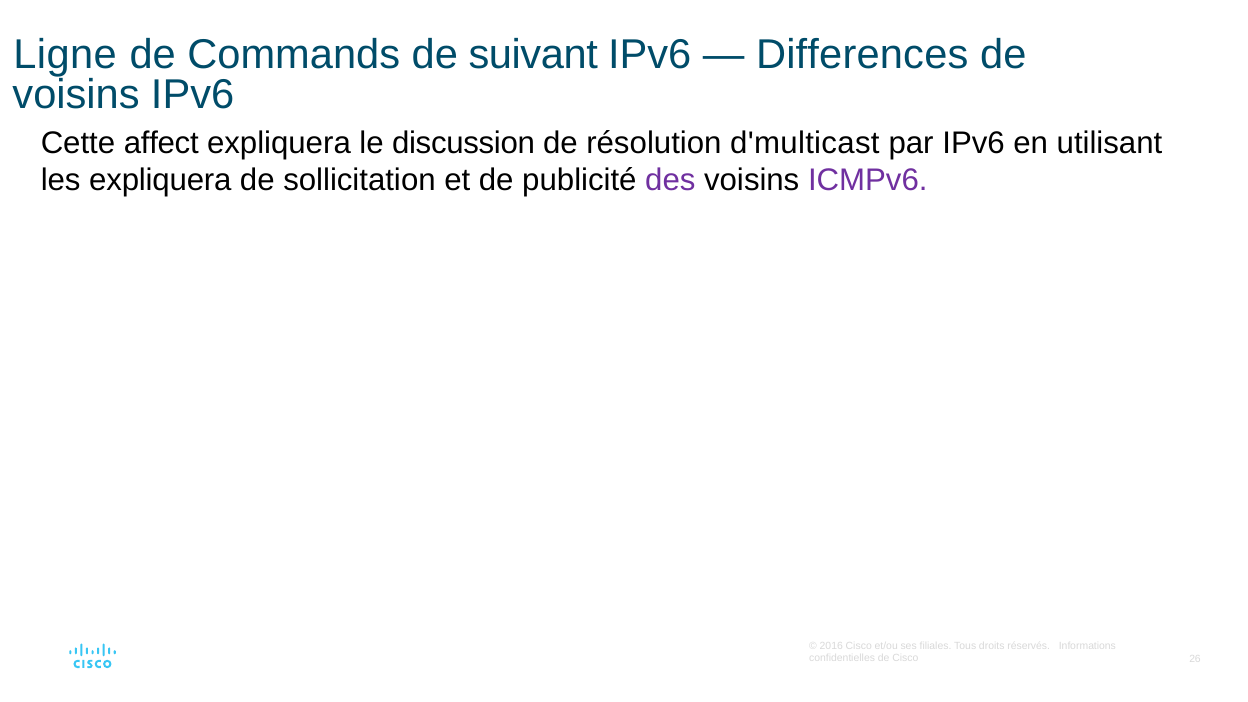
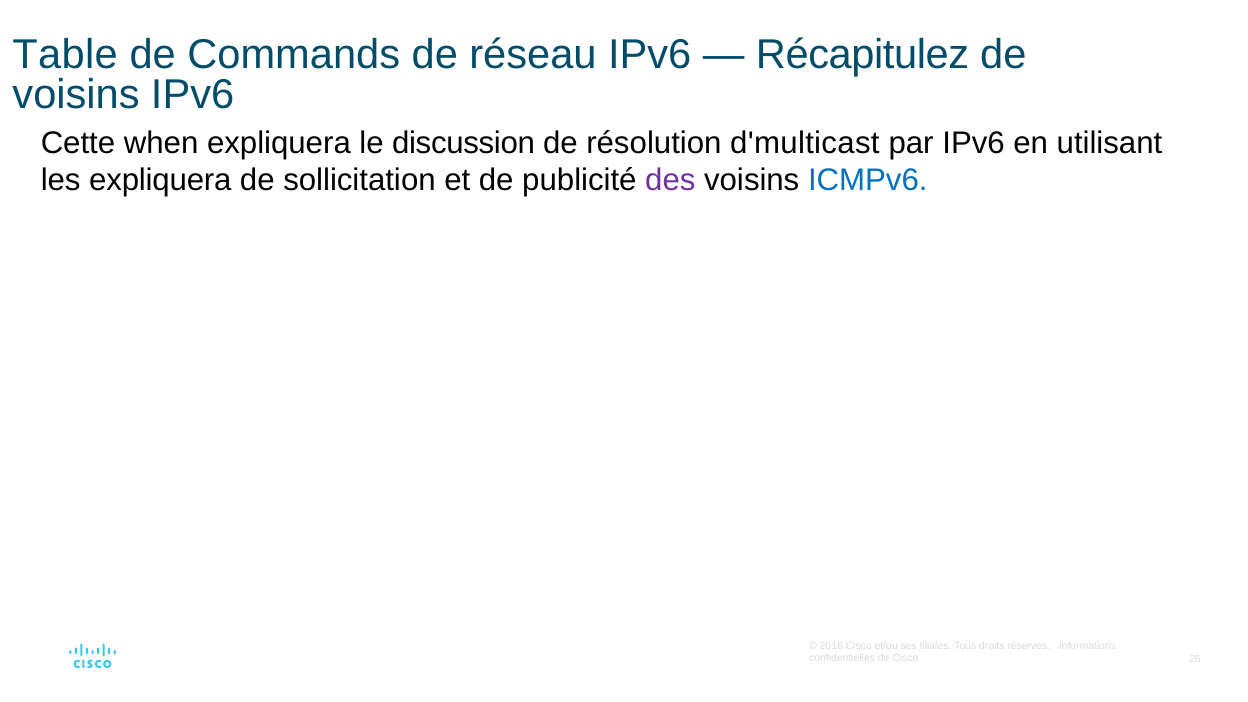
Ligne: Ligne -> Table (65, 55)
suivant: suivant -> réseau (533, 55)
Differences: Differences -> Récapitulez (863, 55)
affect: affect -> when (161, 143)
ICMPv6 colour: purple -> blue (868, 180)
